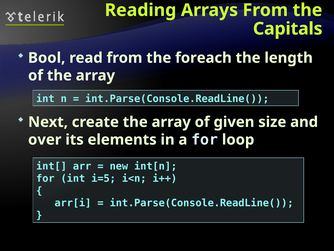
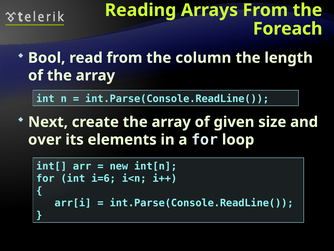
Capitals: Capitals -> Foreach (288, 29)
foreach: foreach -> column (203, 58)
i=5: i=5 -> i=6 (104, 178)
